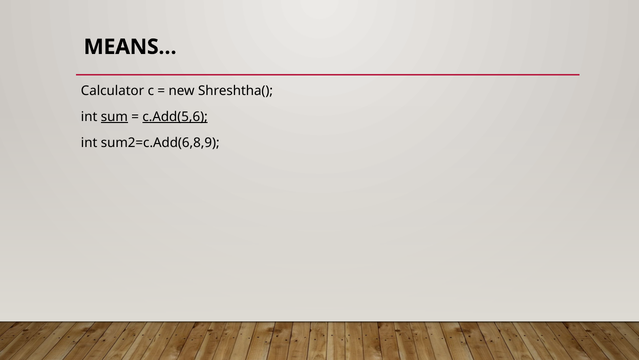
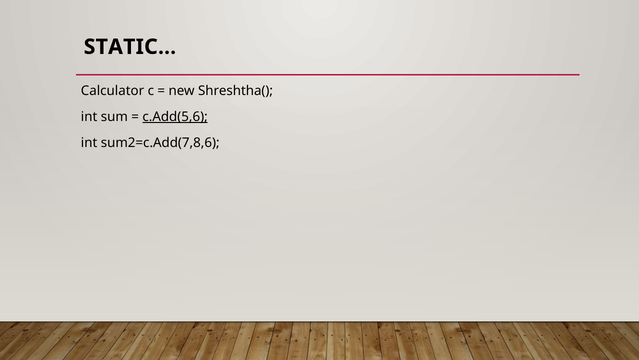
MEANS…: MEANS… -> STATIC… (130, 47)
sum underline: present -> none (114, 117)
sum2=c.Add(6,8,9: sum2=c.Add(6,8,9 -> sum2=c.Add(7,8,6 (160, 142)
